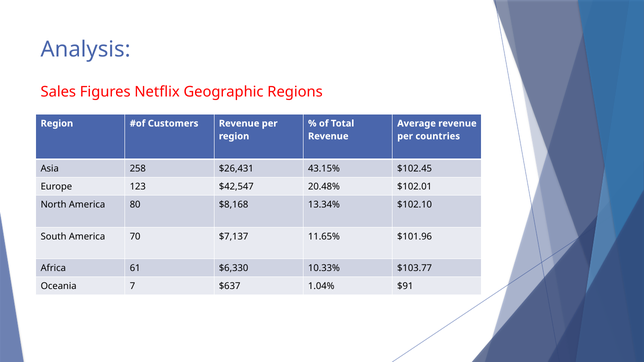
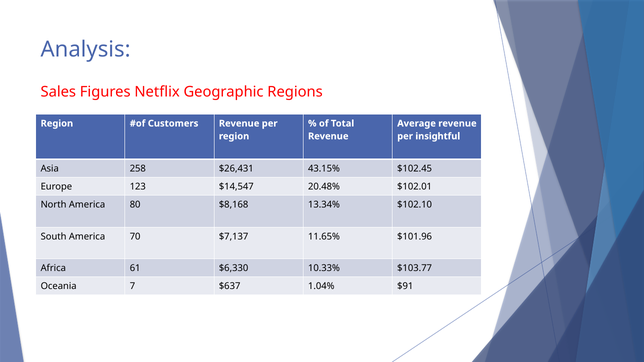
countries: countries -> insightful (438, 136)
$42,547: $42,547 -> $14,547 (236, 187)
